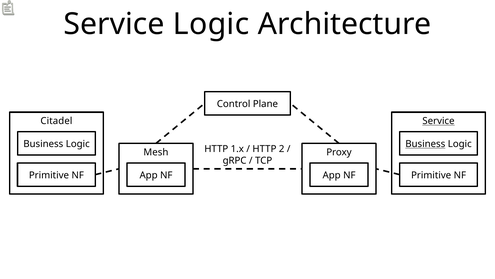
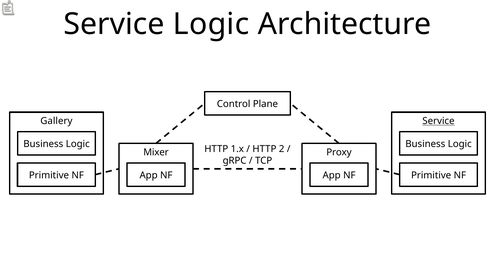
Citadel: Citadel -> Gallery (56, 121)
Business underline: present -> none (425, 144)
Mesh: Mesh -> Mixer (156, 152)
